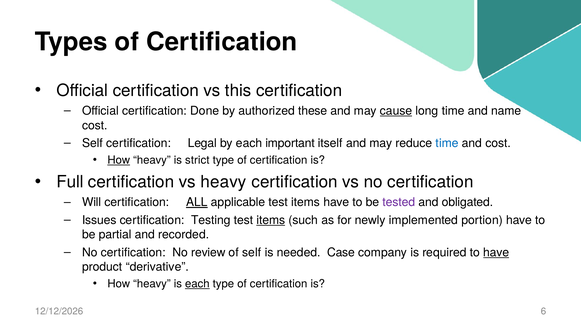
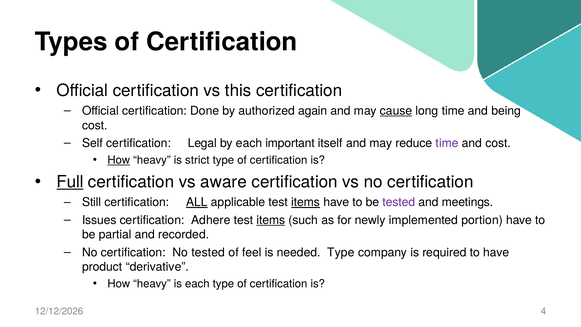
these: these -> again (313, 111)
name: name -> being (506, 111)
time colour: blue -> purple (447, 143)
Full underline: none -> present (70, 182)
vs heavy: heavy -> aware (224, 182)
Will: Will -> Still (92, 202)
items underline: none -> present (306, 202)
obligated: obligated -> meetings (468, 202)
Testing: Testing -> Adhere (211, 220)
No review: review -> tested (208, 252)
of self: self -> feel (252, 252)
needed Case: Case -> Type (341, 252)
have underline: present -> none (496, 252)
each underline: present -> none (197, 284)
6: 6 -> 4 (544, 311)
